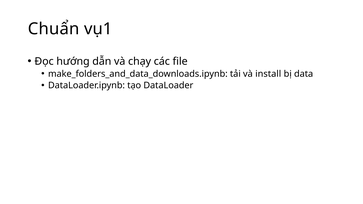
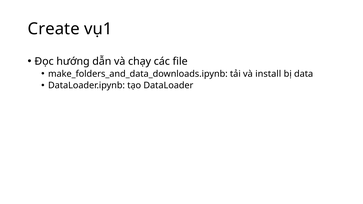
Chuẩn: Chuẩn -> Create (54, 29)
